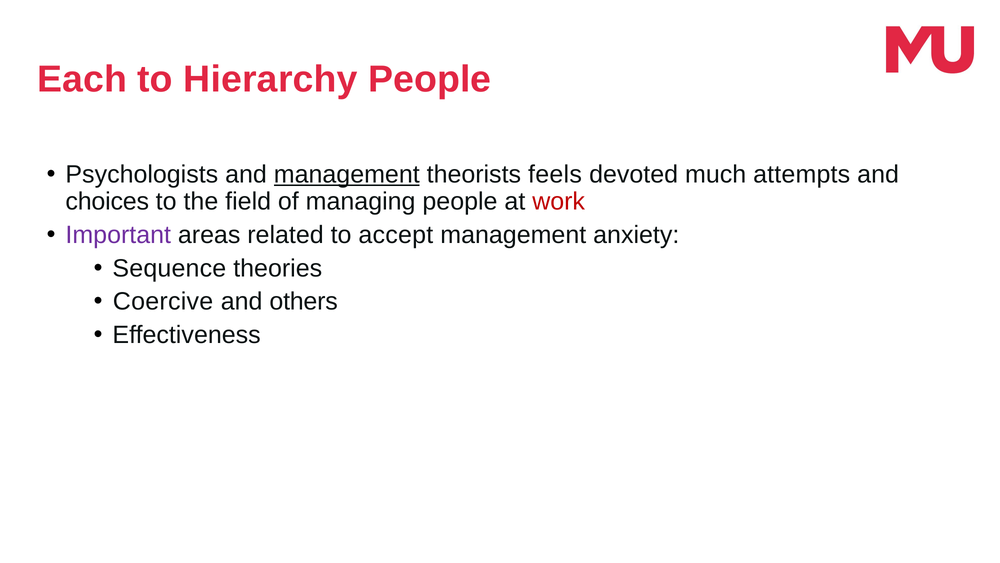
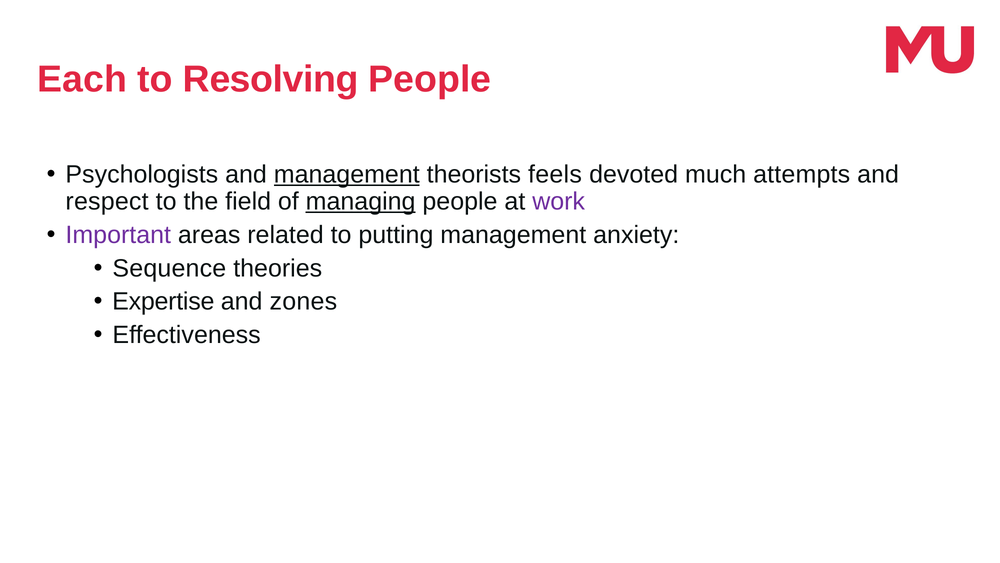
Hierarchy: Hierarchy -> Resolving (271, 79)
choices: choices -> respect (107, 201)
managing underline: none -> present (361, 201)
work colour: red -> purple (559, 201)
accept: accept -> putting (396, 235)
Coercive: Coercive -> Expertise (163, 301)
others: others -> zones (303, 301)
